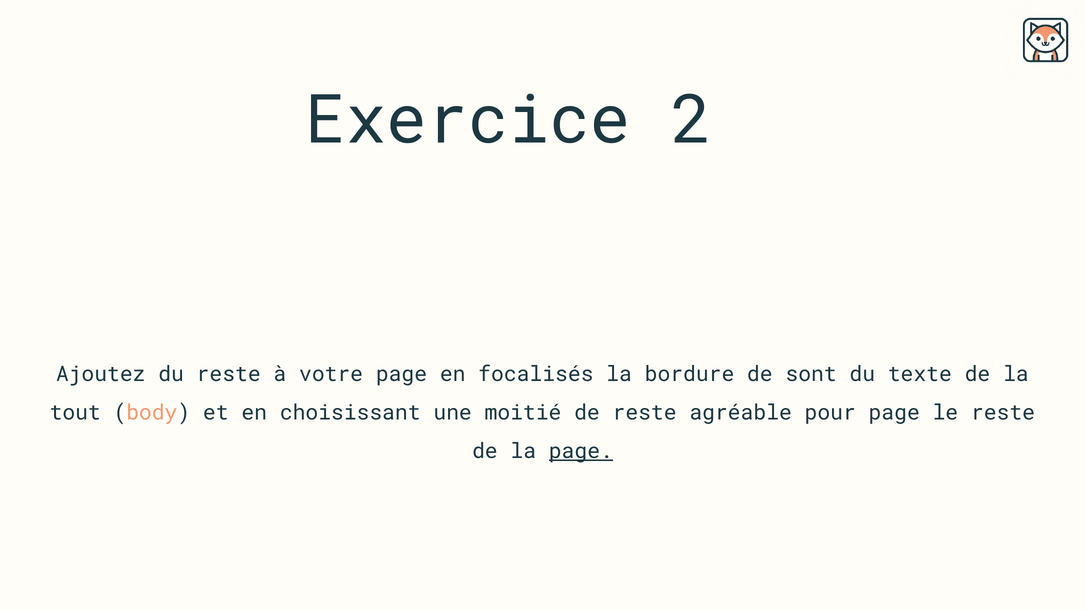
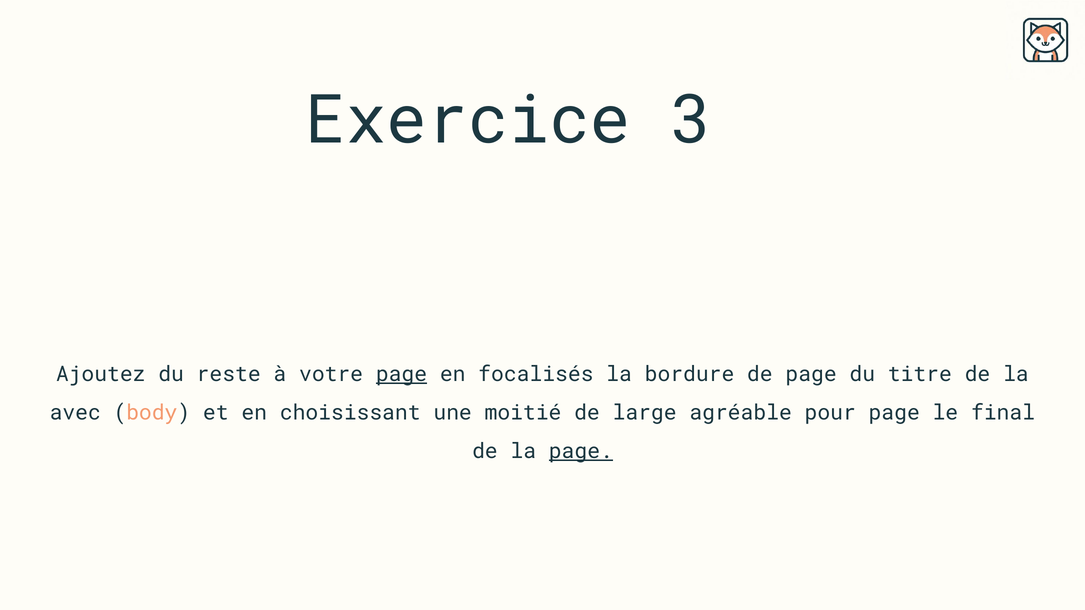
2: 2 -> 3 (692, 121)
page underline: none -> present (401, 374)
de sont: sont -> page (811, 374)
texte: texte -> titre (920, 374)
tout: tout -> avec (75, 413)
de reste: reste -> large (645, 413)
le reste: reste -> final (1003, 413)
